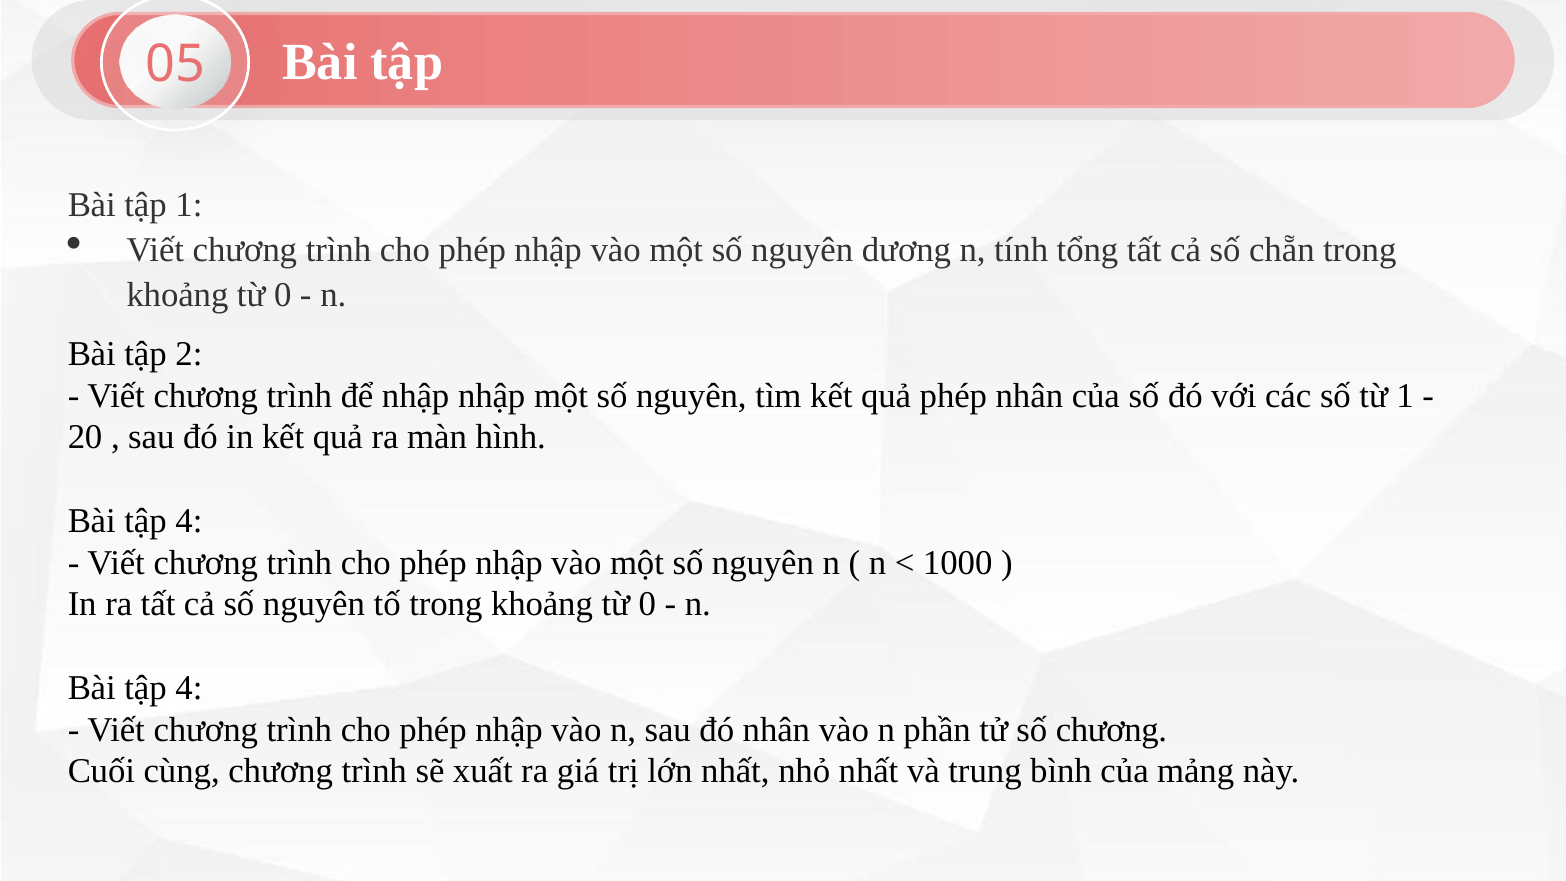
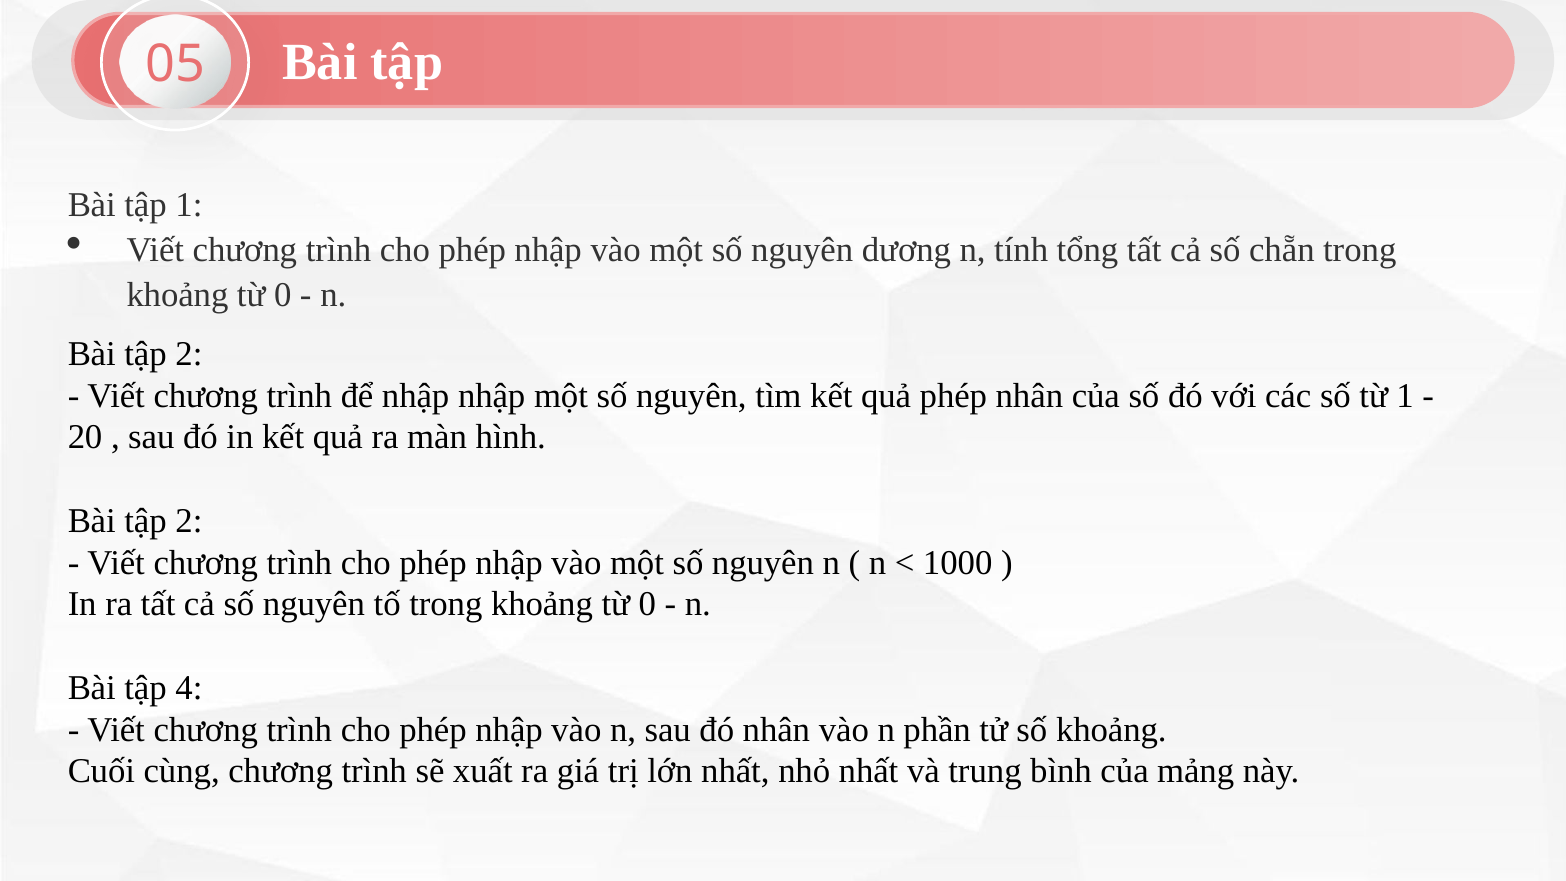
4: 4 -> 2 (189, 521)
số chương: chương -> khoảng (1111, 729)
